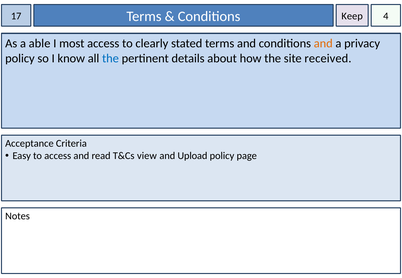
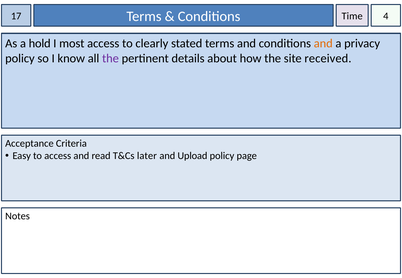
Keep: Keep -> Time (352, 16)
able: able -> hold (40, 43)
the colour: blue -> purple (111, 58)
view: view -> later (147, 156)
